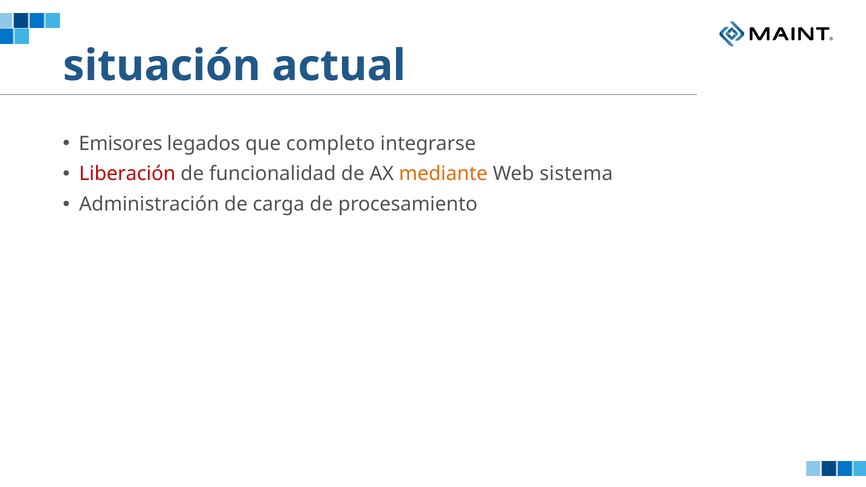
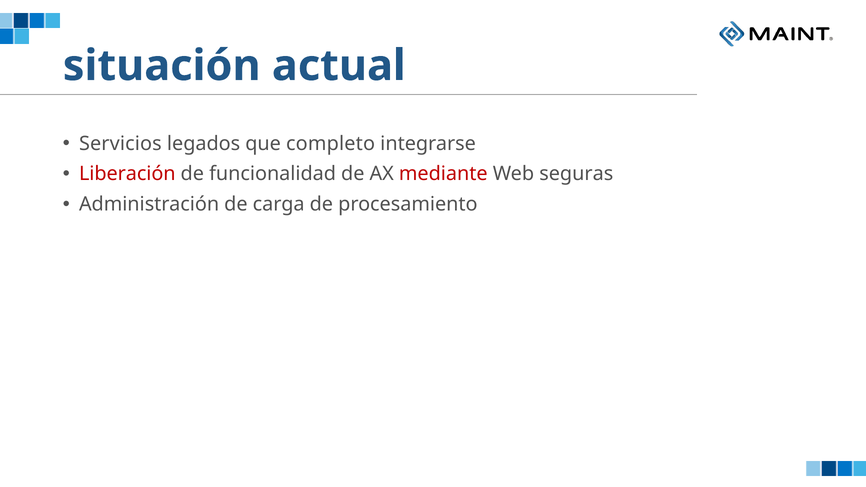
Emisores: Emisores -> Servicios (120, 144)
mediante colour: orange -> red (443, 174)
sistema: sistema -> seguras (576, 174)
